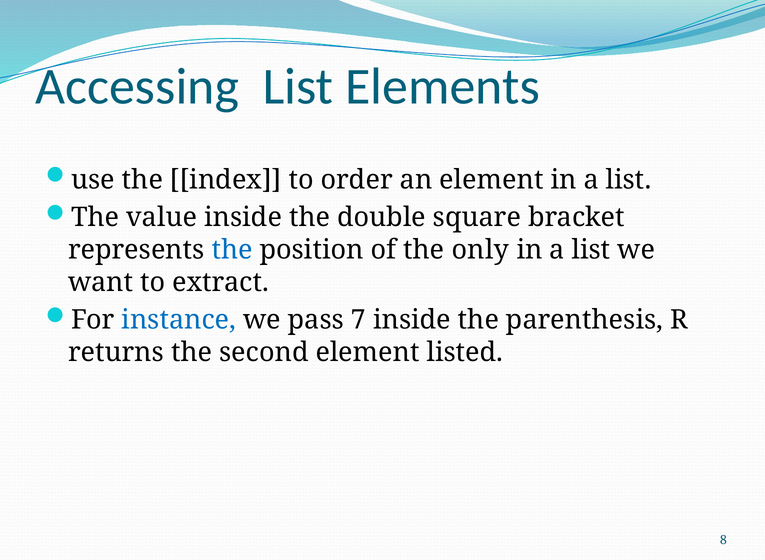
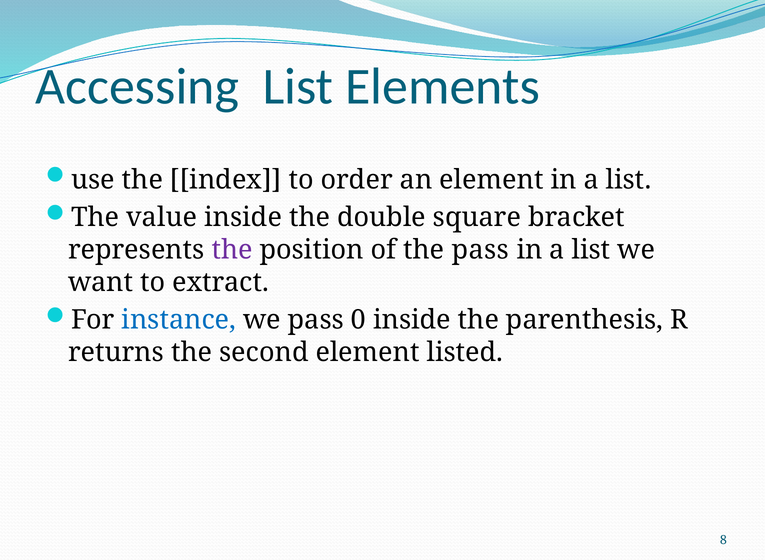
the colour: blue -> purple (232, 250)
the only: only -> pass (480, 250)
7: 7 -> 0 (358, 320)
